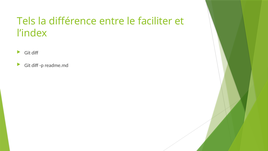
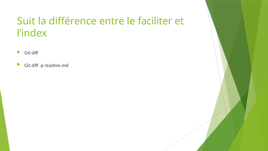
Tels: Tels -> Suit (26, 21)
